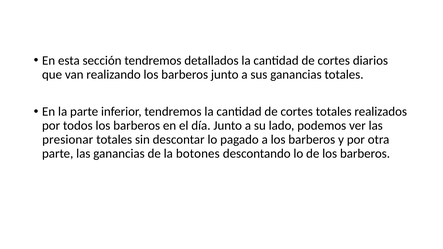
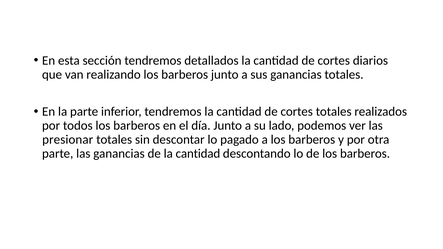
de la botones: botones -> cantidad (198, 154)
